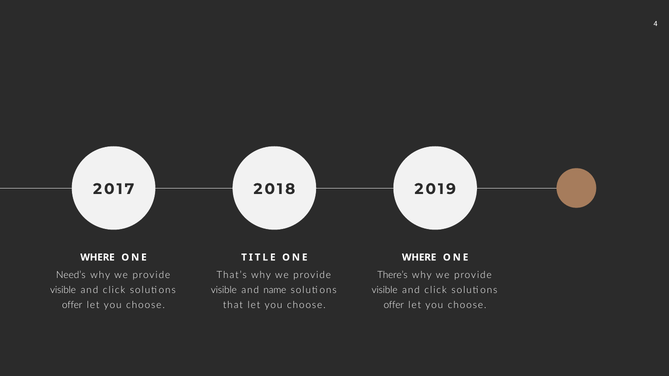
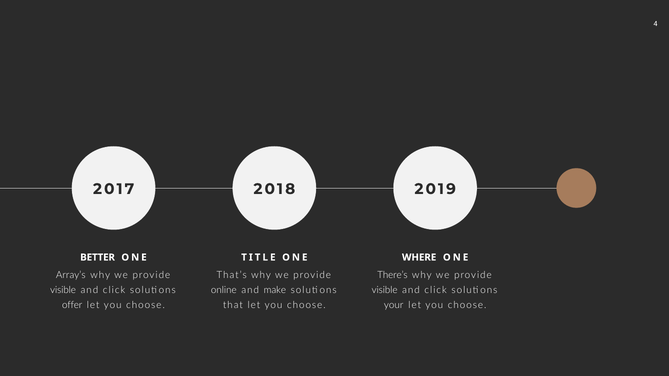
WHERE: WHERE -> BETTER (98, 258)
Need’s: Need’s -> Array’s (71, 275)
visible: visible -> online (224, 290)
name: name -> make (275, 290)
offer: offer -> your (394, 305)
